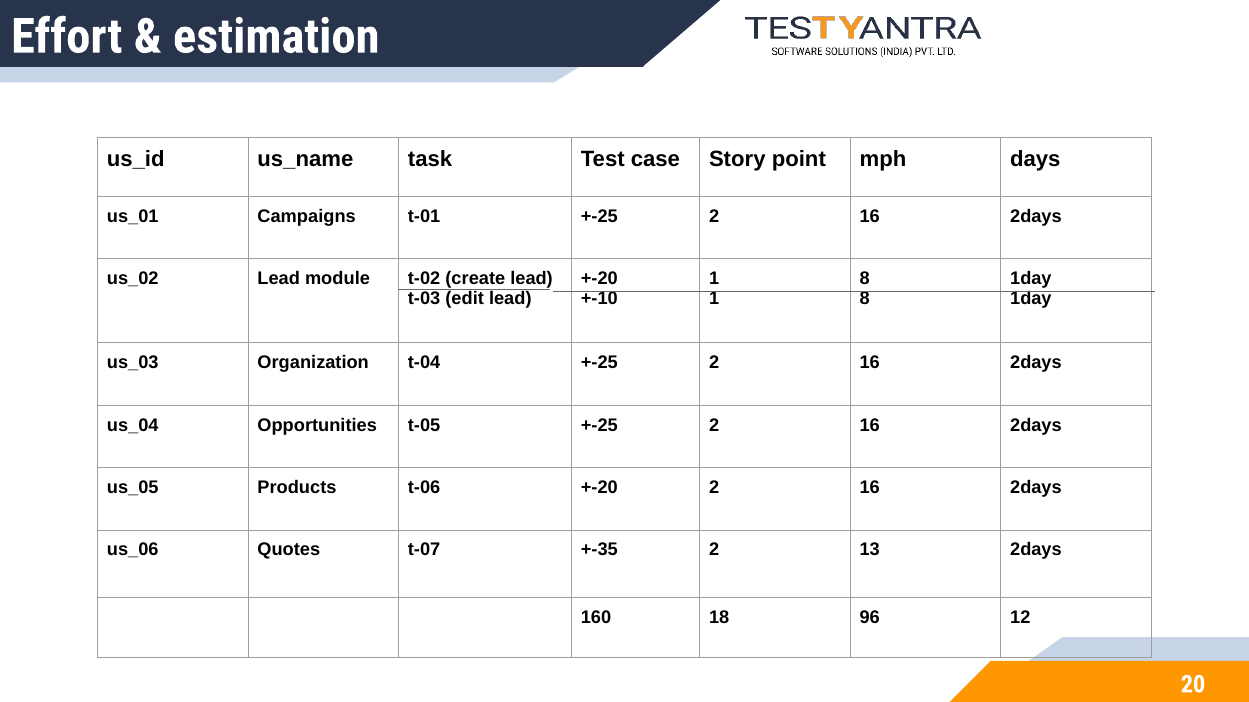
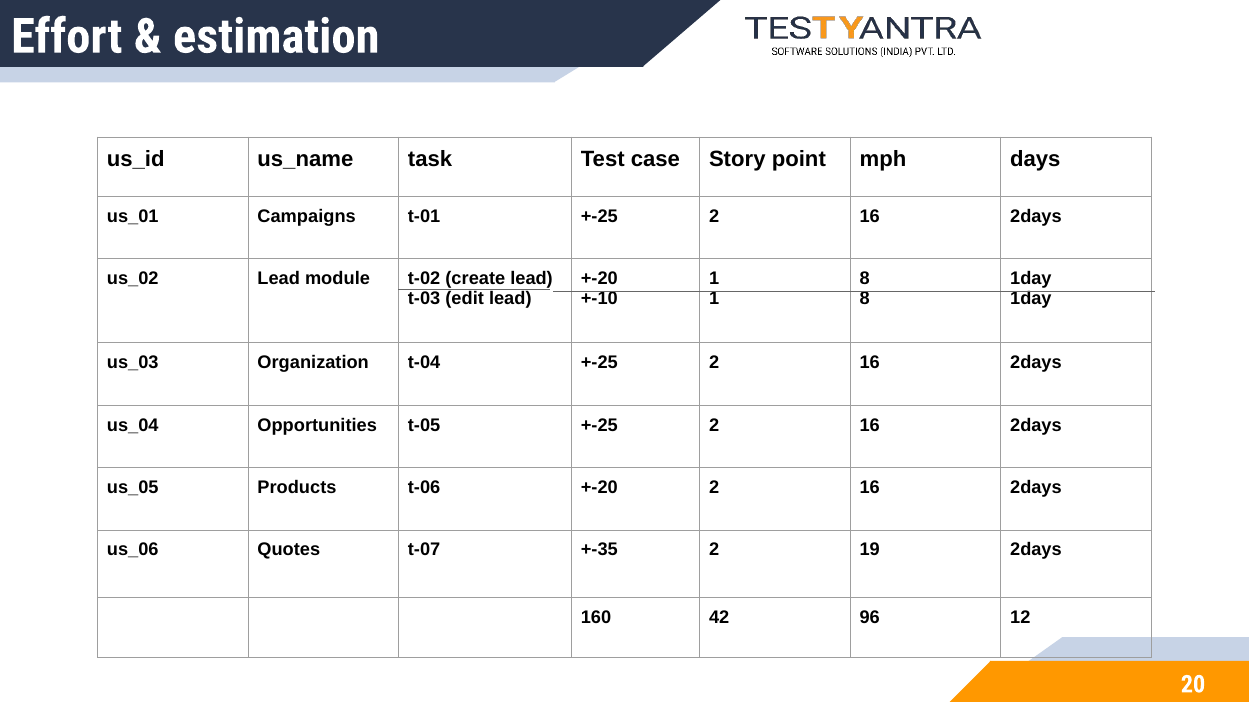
13: 13 -> 19 (870, 550)
18: 18 -> 42 (719, 618)
